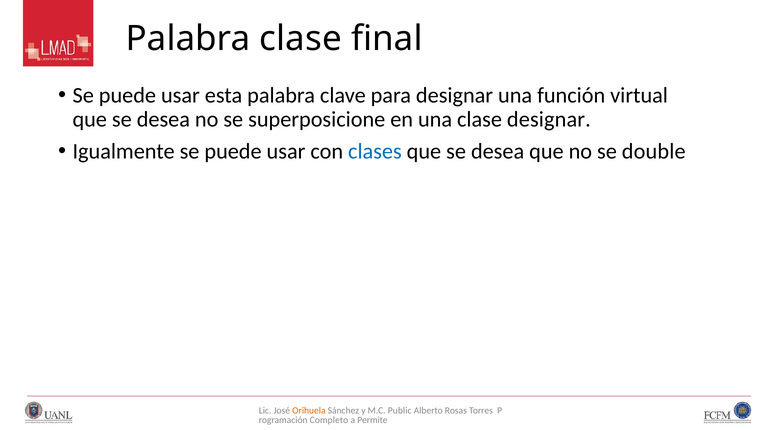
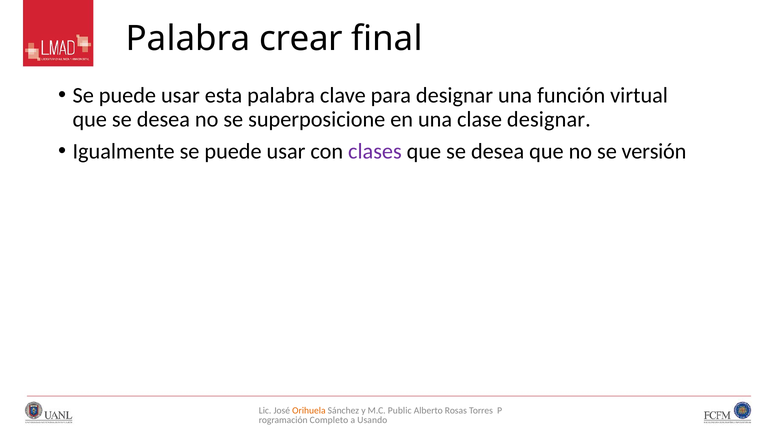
Palabra clase: clase -> crear (301, 39)
clases colour: blue -> purple (375, 151)
double: double -> versión (654, 151)
Permite: Permite -> Usando (372, 420)
